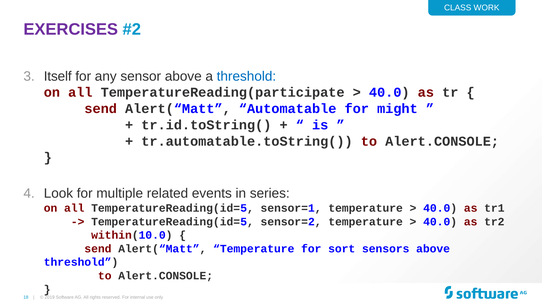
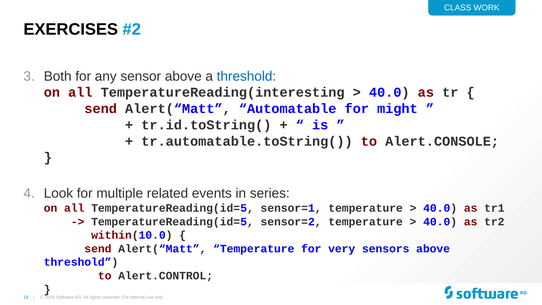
EXERCISES colour: purple -> black (71, 29)
Itself: Itself -> Both (58, 76)
TemperatureReading(participate: TemperatureReading(participate -> TemperatureReading(interesting (223, 92)
sort: sort -> very (342, 249)
Alert.CONSOLE: Alert.CONSOLE -> Alert.CONTROL (166, 276)
